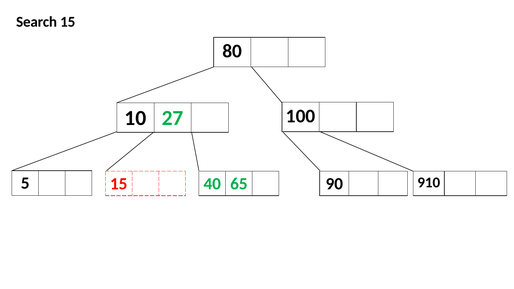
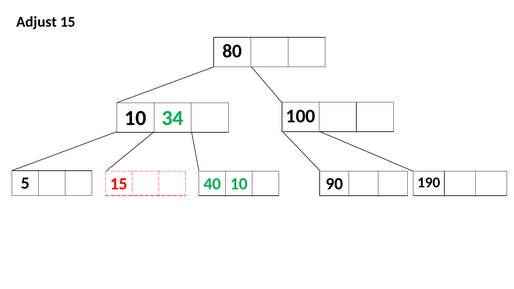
Search: Search -> Adjust (36, 22)
27: 27 -> 34 (173, 118)
40 65: 65 -> 10 (239, 184)
910: 910 -> 190 (429, 183)
